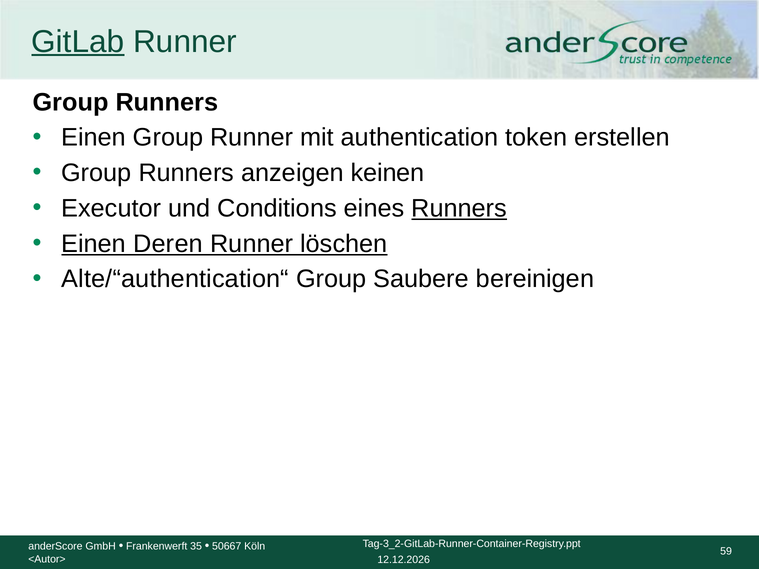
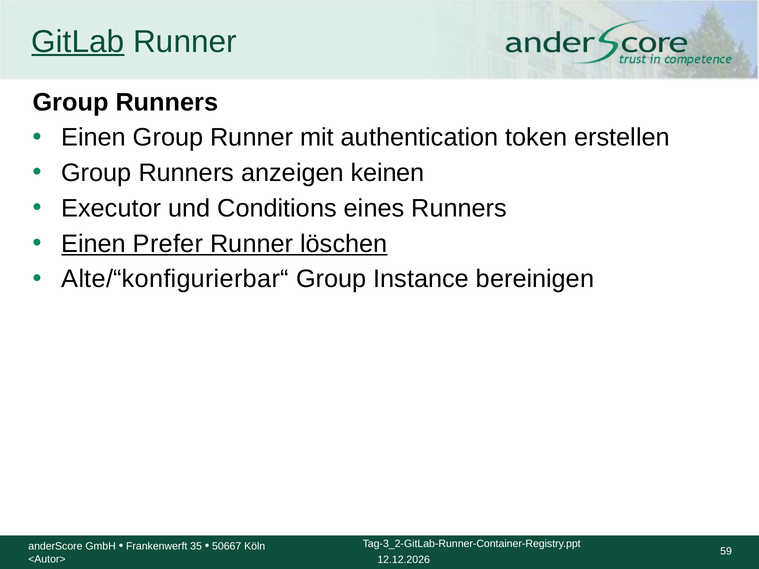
Runners underline: present -> none (459, 208)
Deren: Deren -> Prefer (168, 244)
Alte/“authentication“: Alte/“authentication“ -> Alte/“konfigurierbar“ (175, 279)
Saubere: Saubere -> Instance (421, 279)
